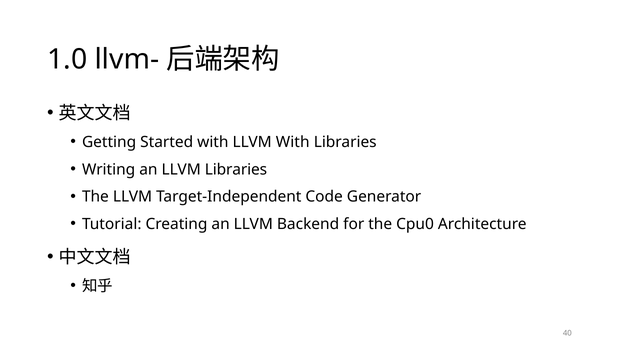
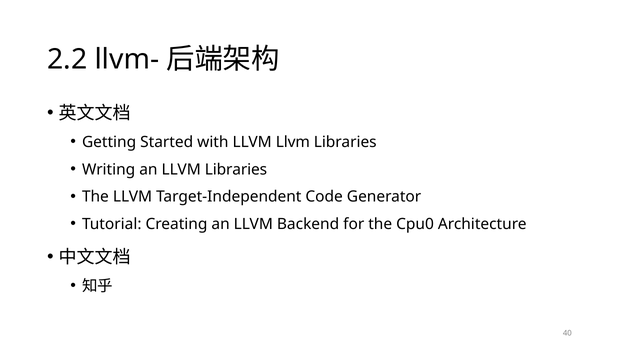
1.0: 1.0 -> 2.2 (67, 59)
LLVM With: With -> Llvm (293, 142)
